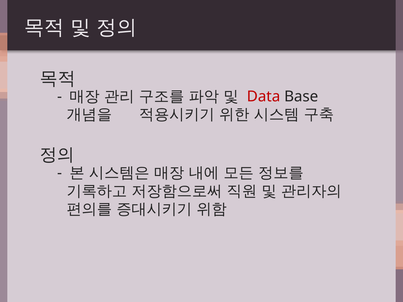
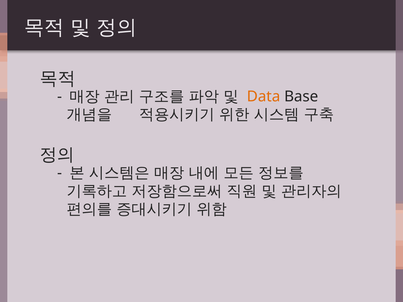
Data colour: red -> orange (264, 97)
